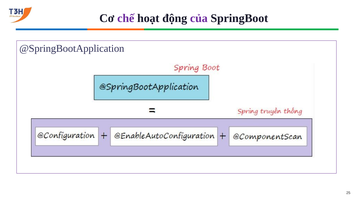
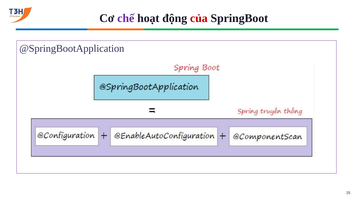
của colour: purple -> red (199, 18)
